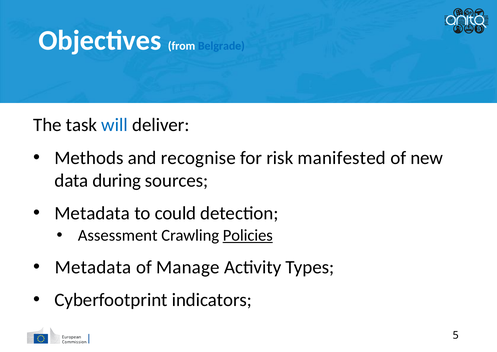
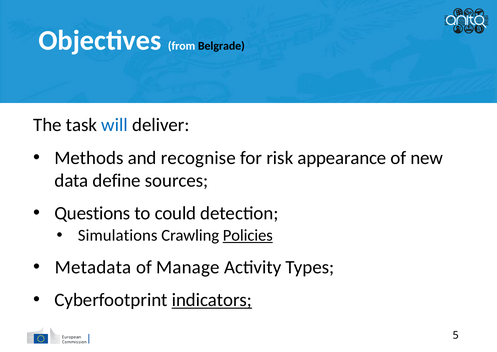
Belgrade colour: blue -> black (221, 46)
manifested: manifested -> appearance (342, 158)
during: during -> define (117, 180)
Metadata: Metadata -> Questions (92, 213)
Assessment: Assessment -> Simulations (118, 235)
indicators underline: none -> present (212, 300)
